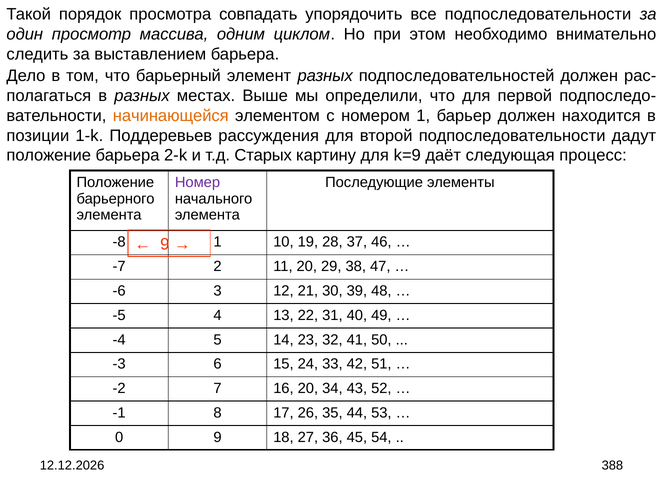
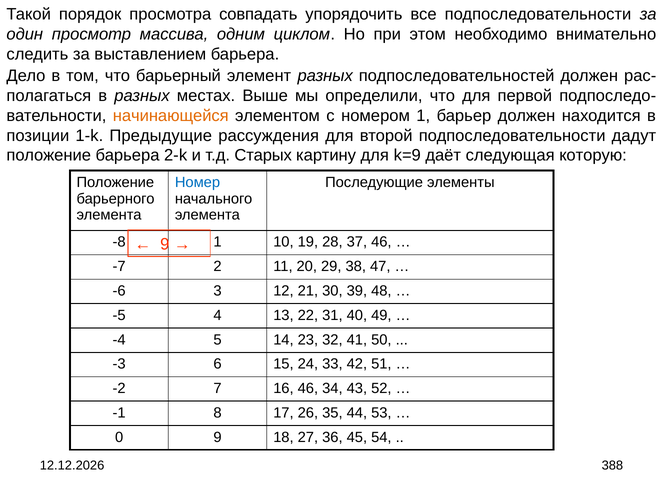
Поддеревьев: Поддеревьев -> Предыдущие (161, 135)
процесс: процесс -> которую (593, 155)
Номер colour: purple -> blue (197, 182)
16 20: 20 -> 46 (308, 388)
